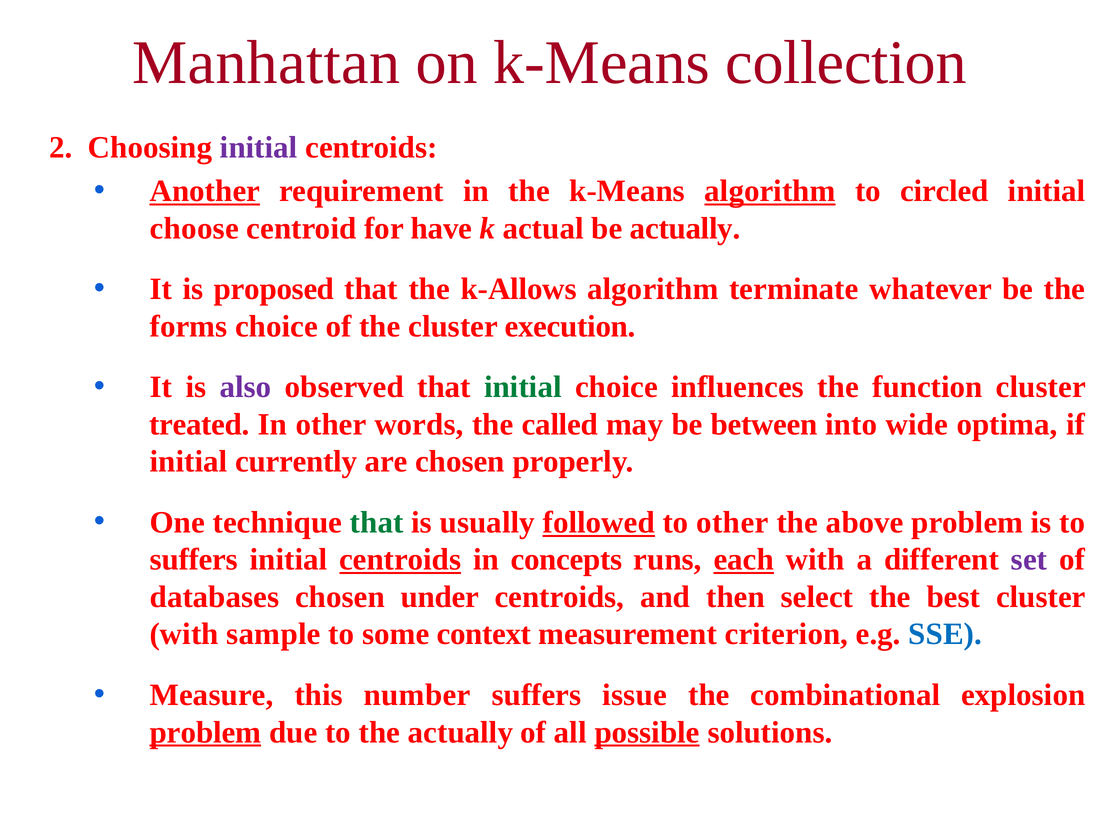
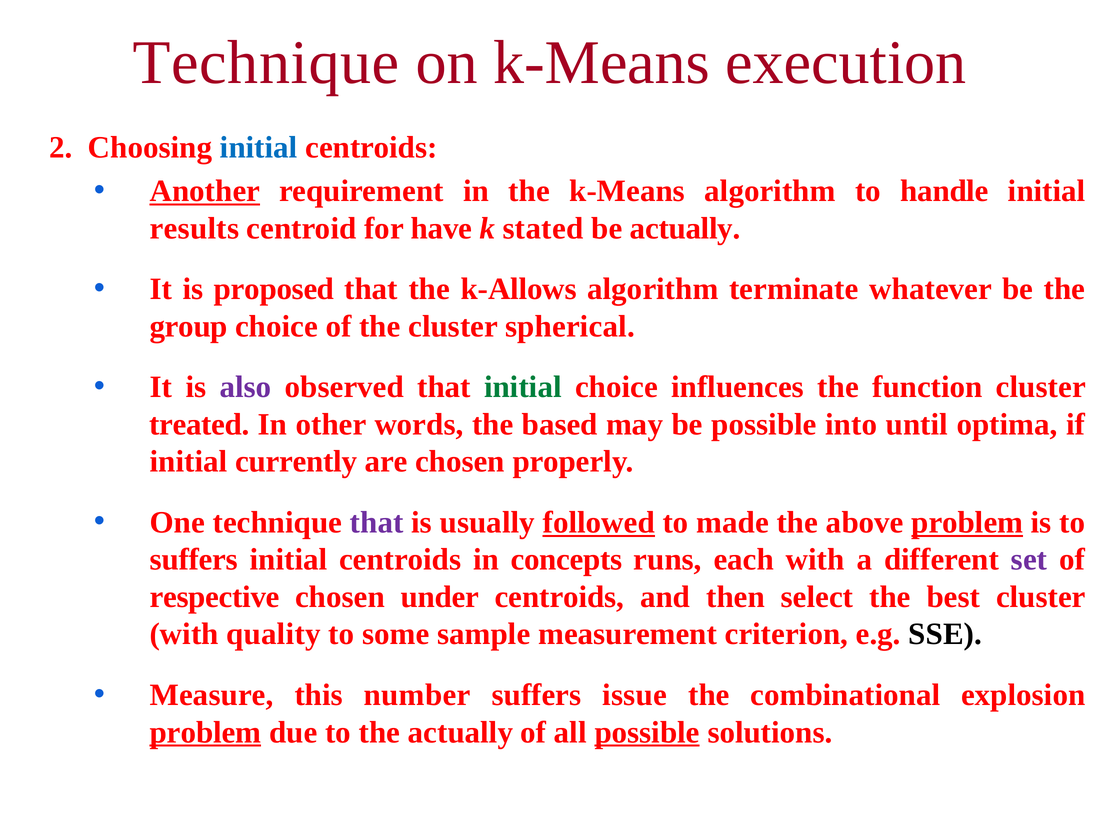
Manhattan: Manhattan -> Technique (266, 63)
collection: collection -> execution (846, 63)
initial colour: purple -> blue (259, 148)
algorithm underline: present -> none (770, 191)
circled: circled -> handle (944, 191)
choose: choose -> results (194, 228)
actual: actual -> stated (543, 228)
forms: forms -> group (189, 326)
execution: execution -> spherical (570, 326)
called: called -> based (560, 424)
be between: between -> possible (764, 424)
wide: wide -> until (917, 424)
that colour: green -> purple (377, 522)
to other: other -> made (733, 522)
problem underline: none -> present (967, 522)
centroids underline: present -> none (400, 560)
each underline: present -> none (744, 560)
databases: databases -> respective (215, 597)
sample: sample -> quality (273, 634)
context: context -> sample (484, 634)
SSE colour: blue -> black (945, 634)
